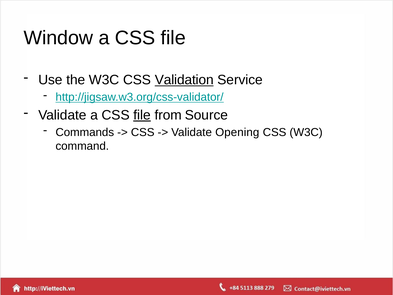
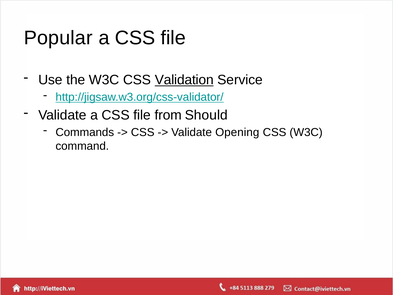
Window: Window -> Popular (58, 38)
file underline: present -> none (142, 115)
Source: Source -> Should (206, 115)
